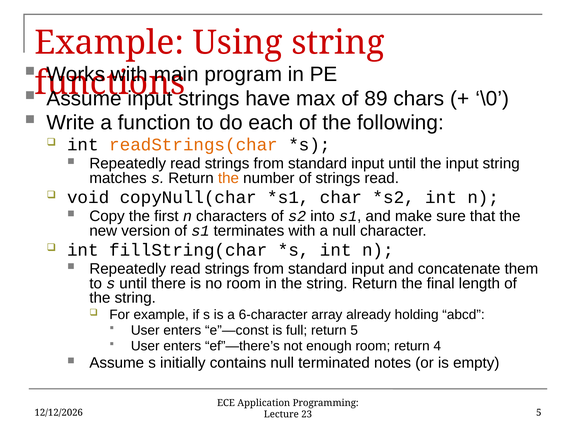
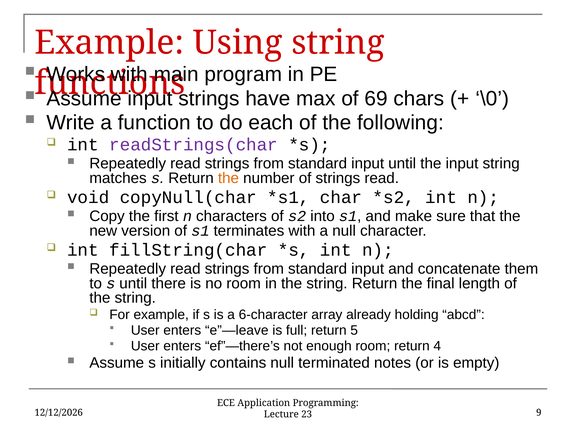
89: 89 -> 69 (376, 98)
readStrings(char colour: orange -> purple (194, 145)
e”—const: e”—const -> e”—leave (237, 330)
23 5: 5 -> 9 (539, 413)
